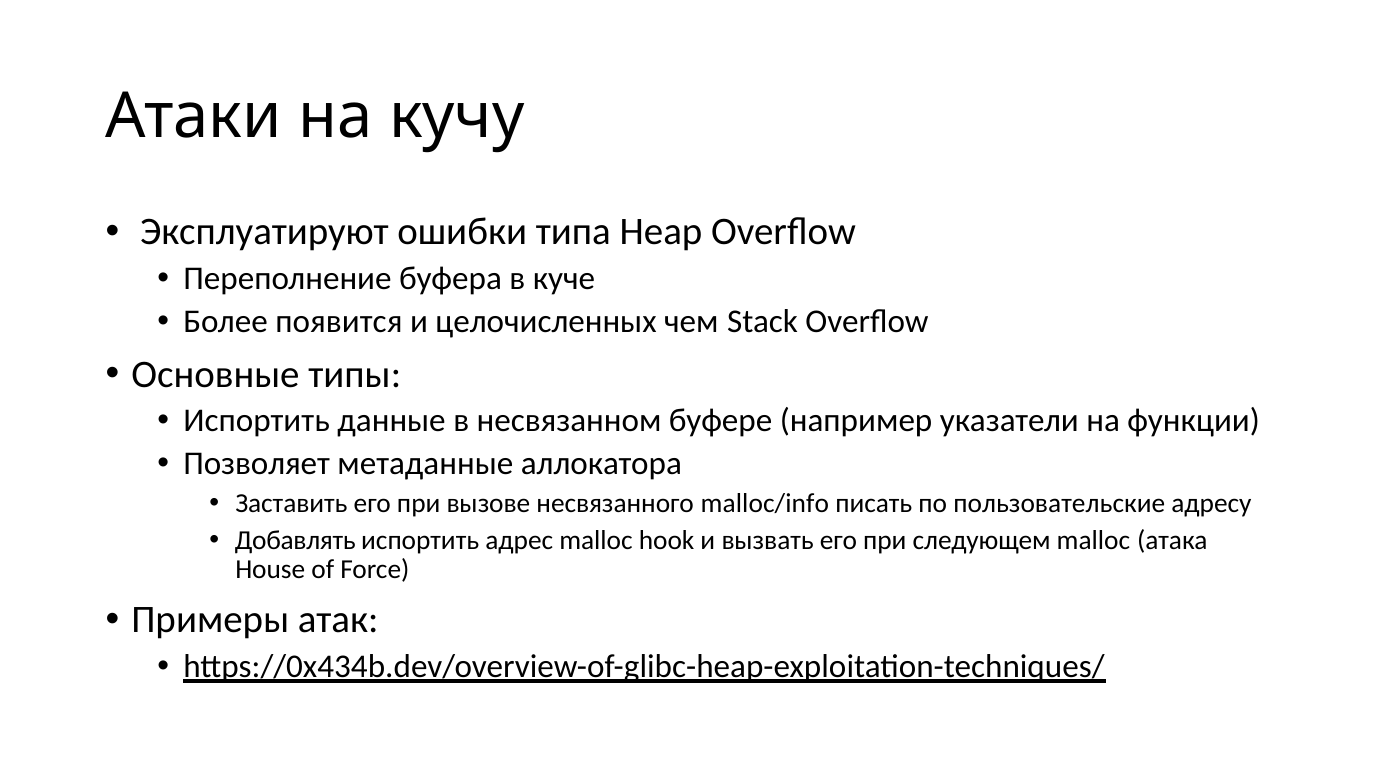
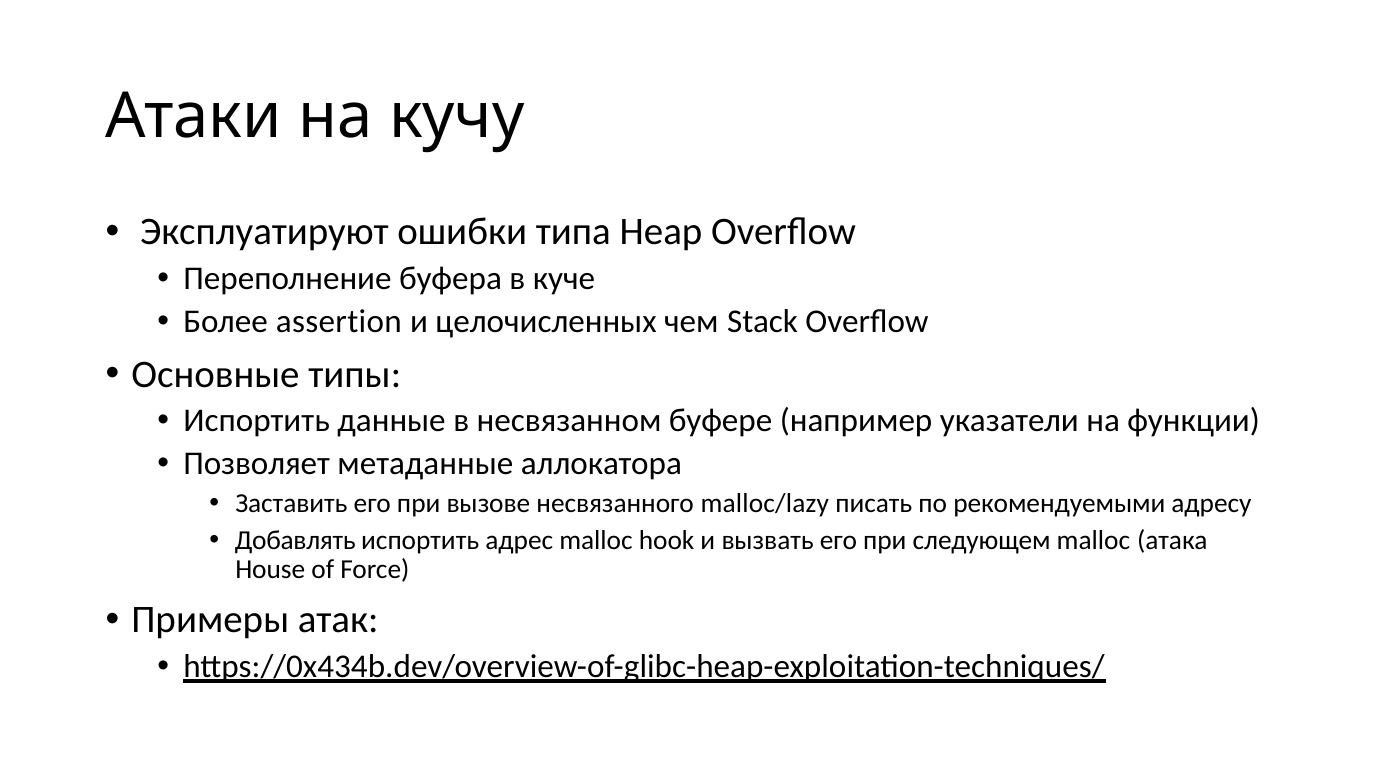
появится: появится -> assertion (339, 321)
malloc/info: malloc/info -> malloc/lazy (765, 504)
пользовательские: пользовательские -> рекомендуемыми (1059, 504)
